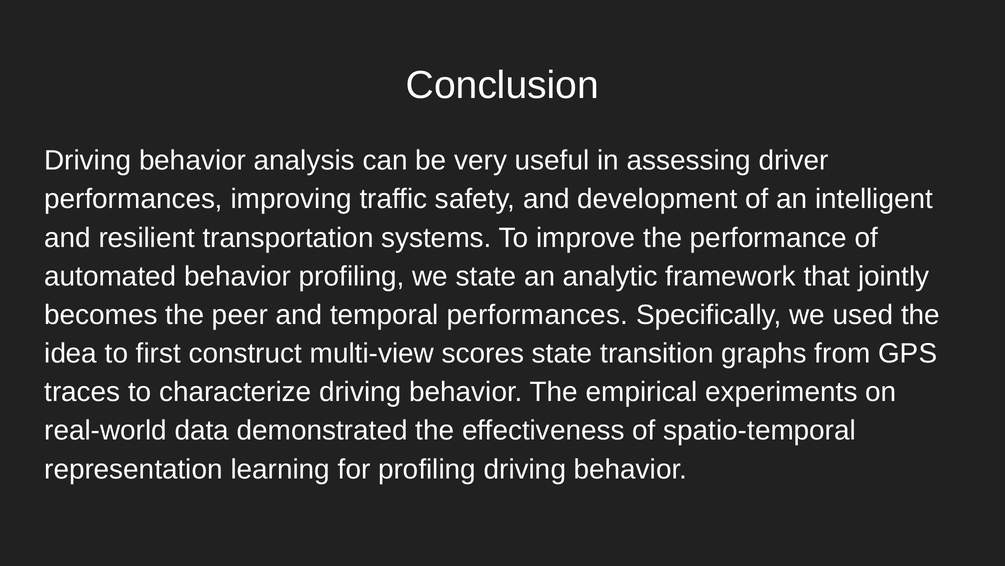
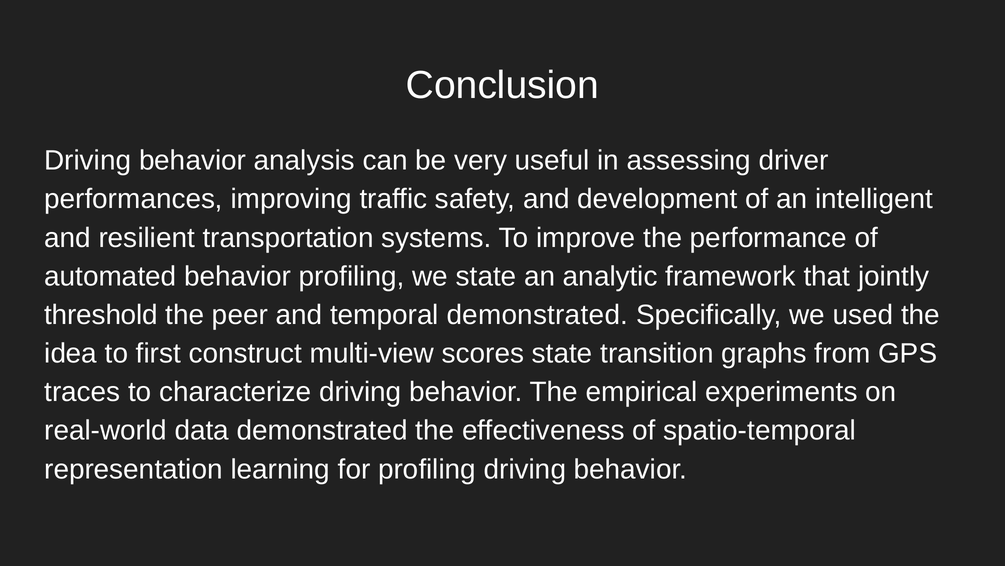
becomes: becomes -> threshold (101, 315)
temporal performances: performances -> demonstrated (537, 315)
